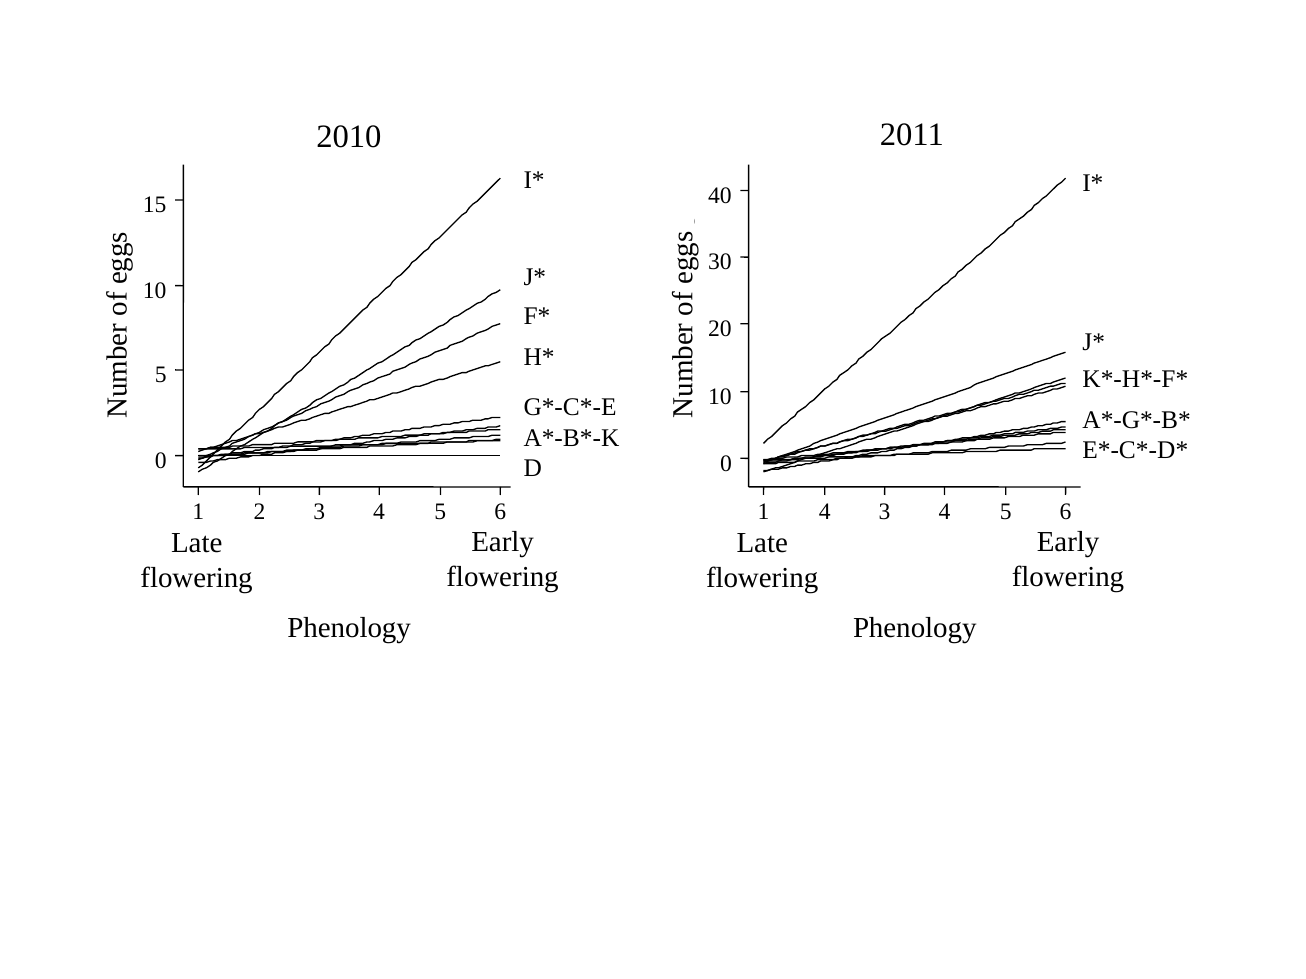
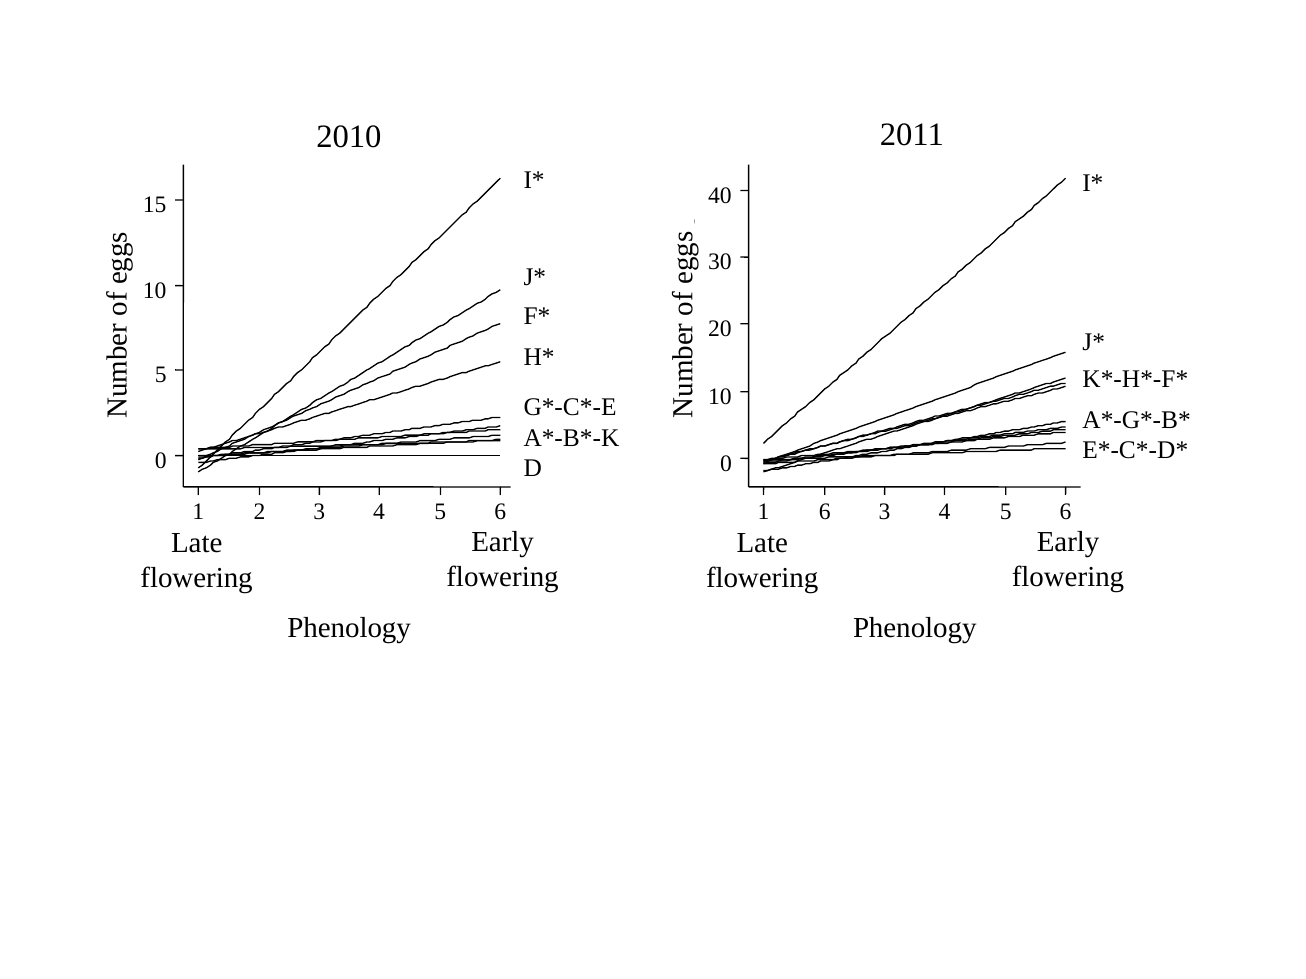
1 4: 4 -> 6 (825, 512)
